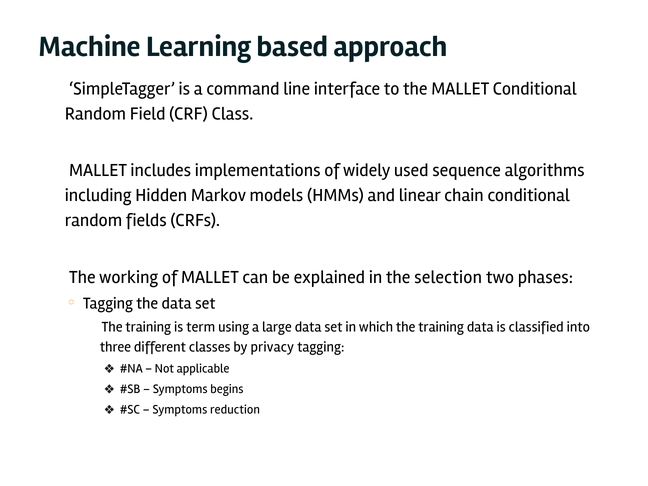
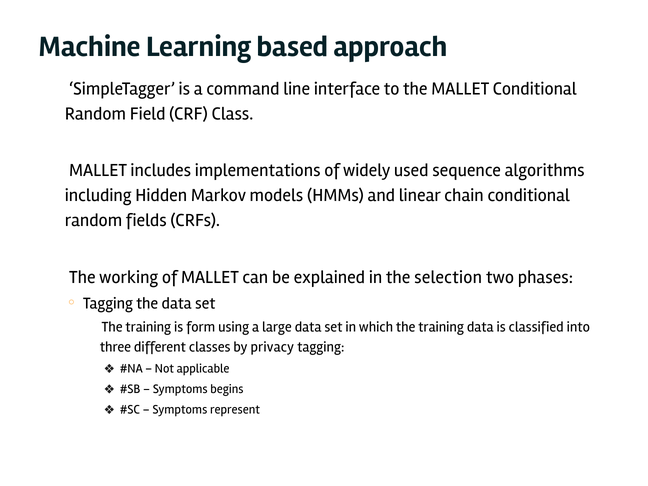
term: term -> form (201, 327)
reduction: reduction -> represent (235, 410)
